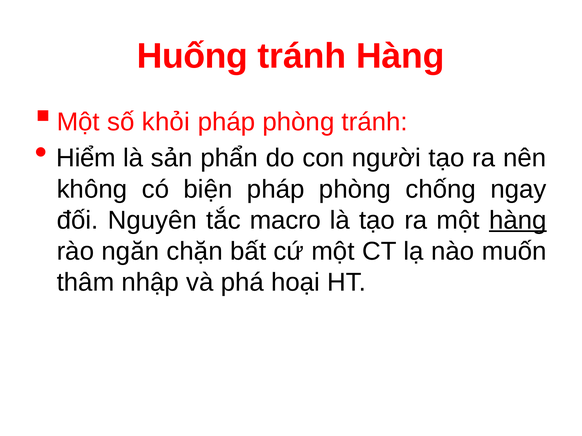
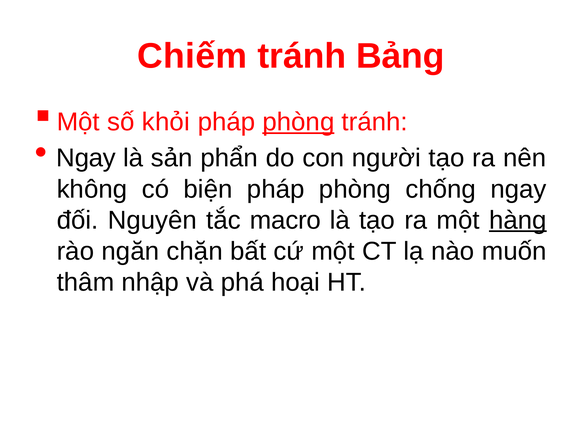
Huống: Huống -> Chiếm (192, 56)
tránh Hàng: Hàng -> Bảng (400, 56)
phòng underline: none -> present (298, 122)
Hiểm: Hiểm -> Ngay (86, 158)
